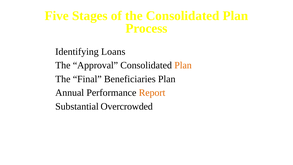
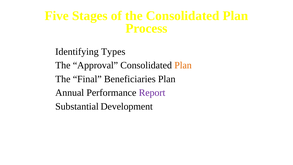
Loans: Loans -> Types (113, 52)
Report colour: orange -> purple (152, 93)
Overcrowded: Overcrowded -> Development (127, 106)
